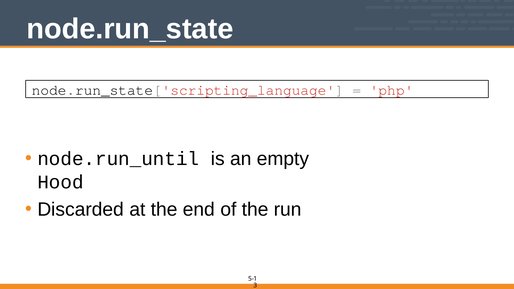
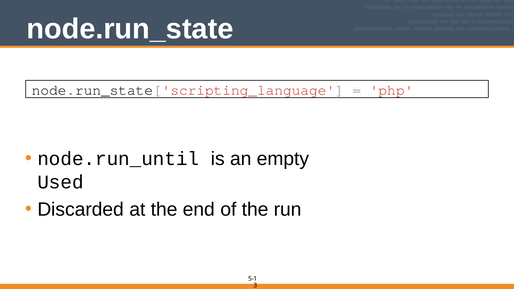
Hood: Hood -> Used (60, 182)
